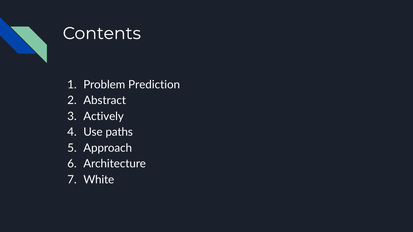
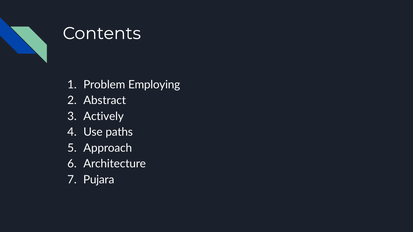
Prediction: Prediction -> Employing (154, 85)
White: White -> Pujara (99, 180)
